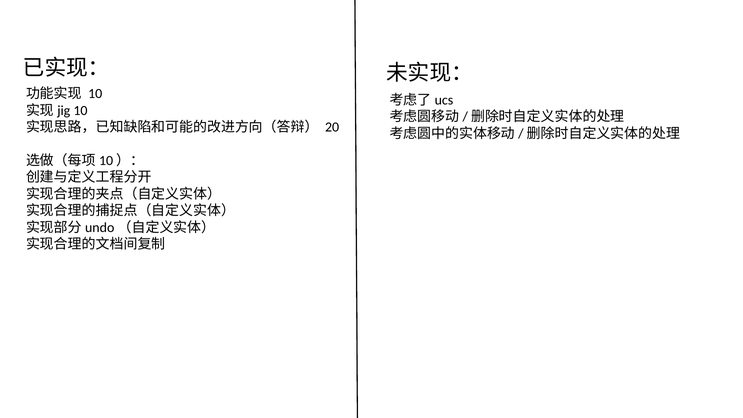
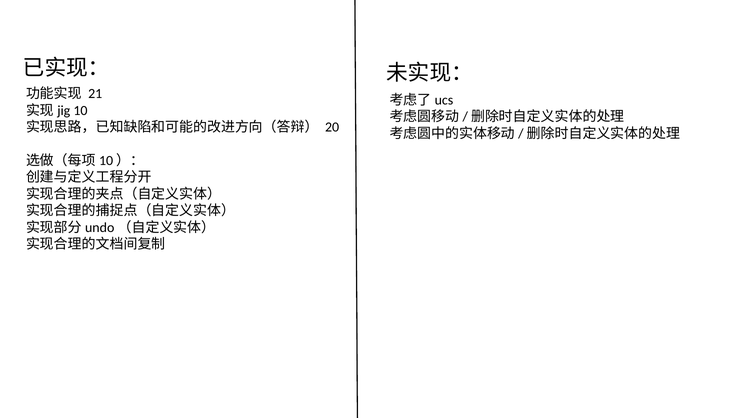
10: 10 -> 21 (95, 94)
